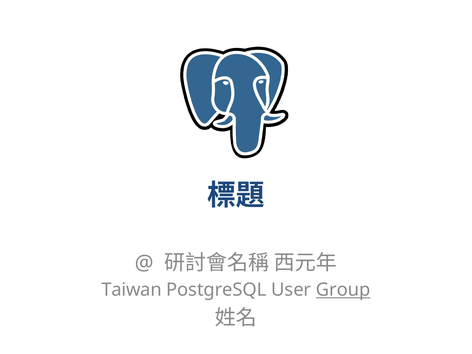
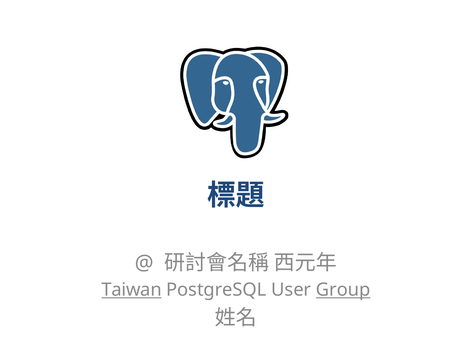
Taiwan underline: none -> present (132, 290)
